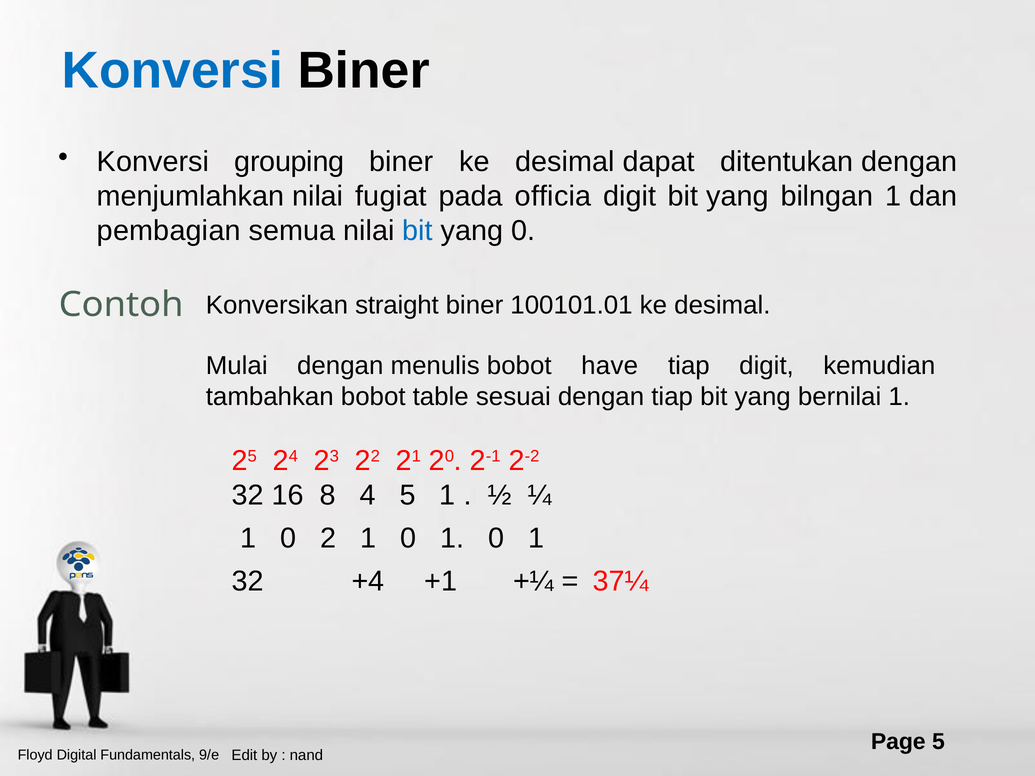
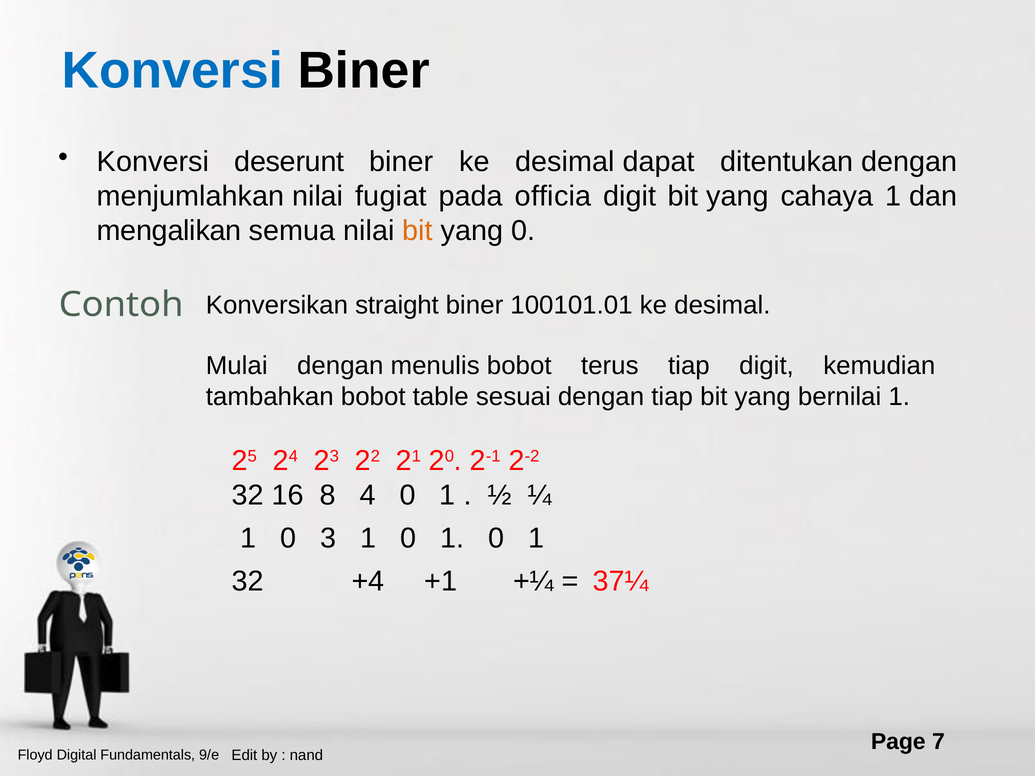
grouping: grouping -> deserunt (289, 162)
bilngan: bilngan -> cahaya (827, 196)
pembagian: pembagian -> mengalikan (169, 231)
bit colour: blue -> orange (418, 231)
have: have -> terus (610, 366)
4 5: 5 -> 0 (408, 495)
2: 2 -> 3 (328, 538)
5: 5 -> 7 (938, 742)
